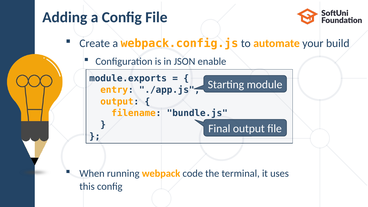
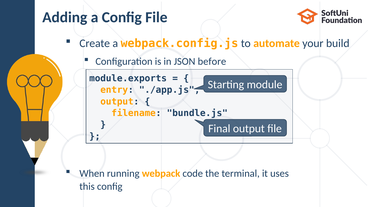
enable: enable -> before (212, 62)
